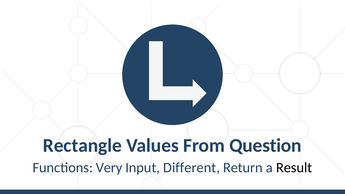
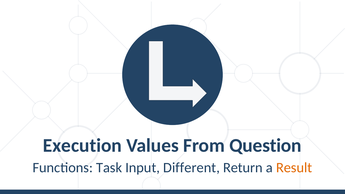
Rectangle: Rectangle -> Execution (82, 145)
Very: Very -> Task (109, 168)
Result colour: black -> orange (294, 168)
